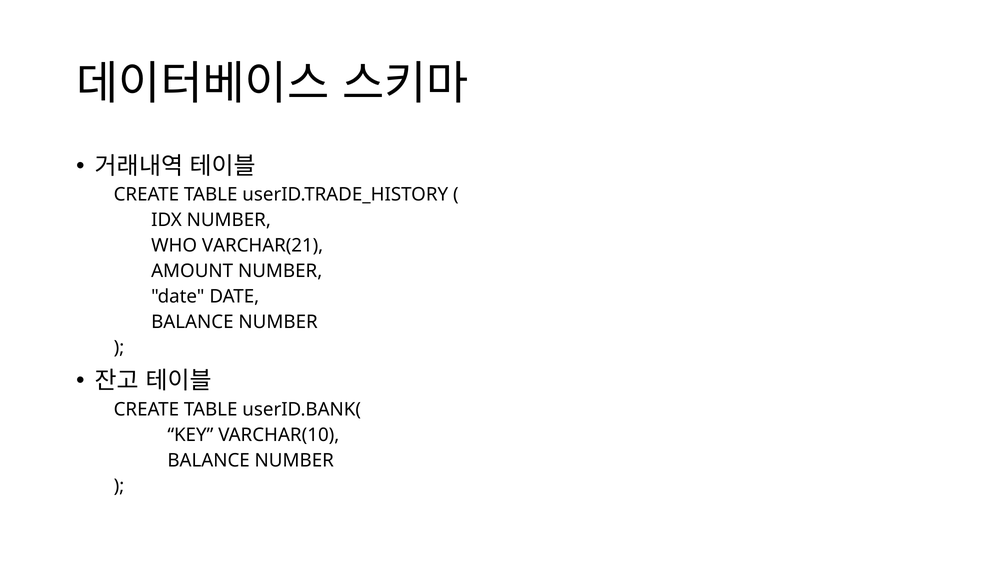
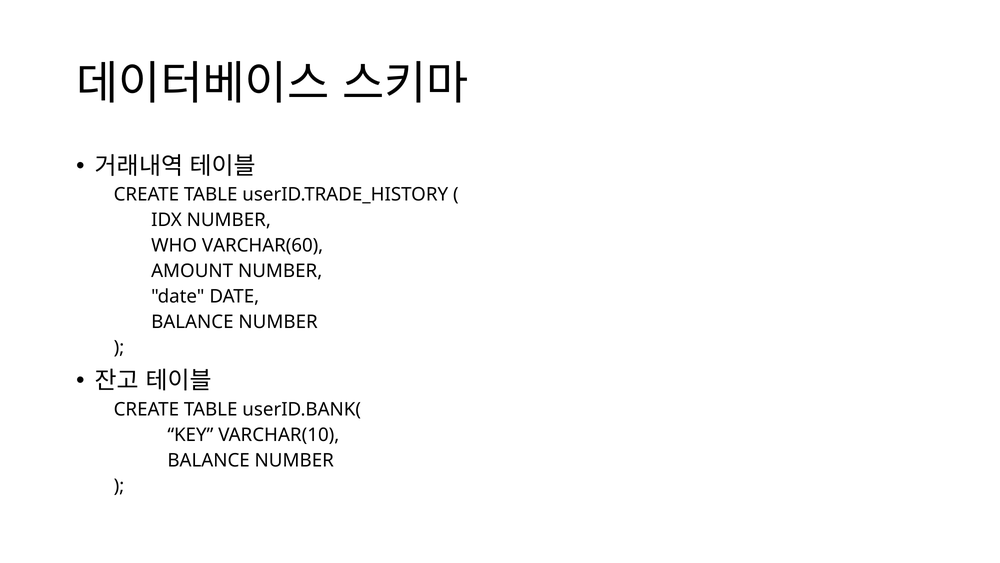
VARCHAR(21: VARCHAR(21 -> VARCHAR(60 (263, 245)
